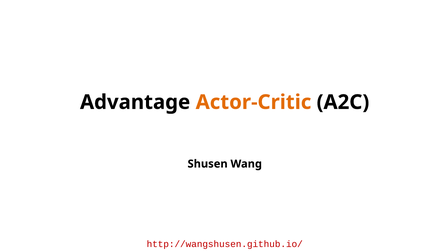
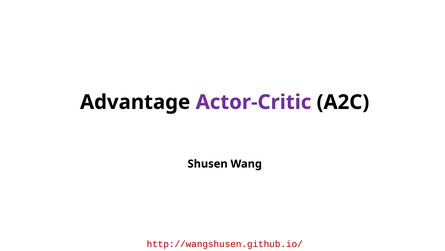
Actor-Critic colour: orange -> purple (253, 102)
